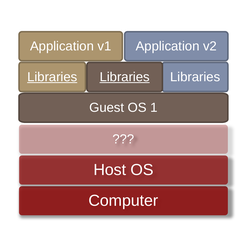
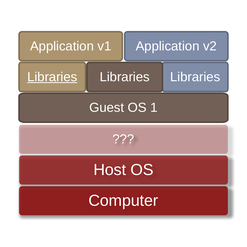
Libraries underline: present -> none (125, 77)
